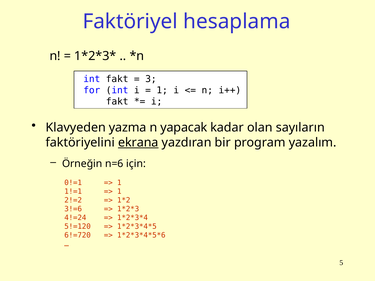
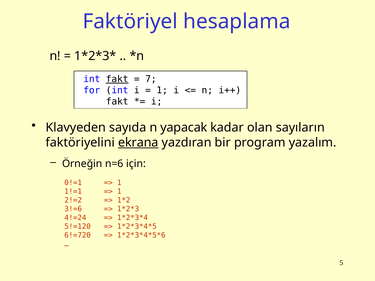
fakt underline: none -> present (117, 79)
3: 3 -> 7 (151, 79)
yazma: yazma -> sayıda (128, 128)
